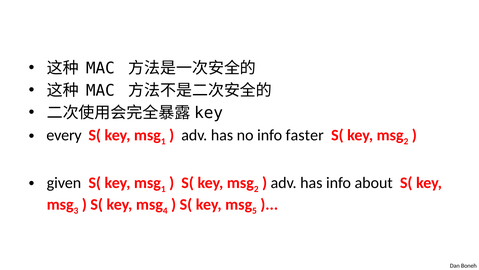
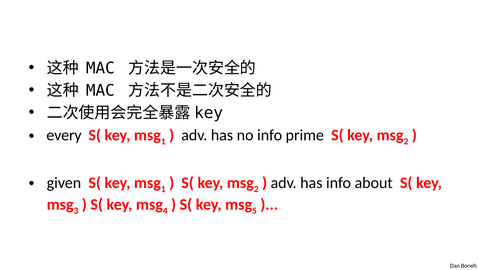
faster: faster -> prime (305, 135)
